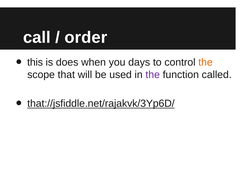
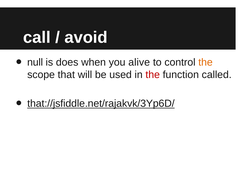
order: order -> avoid (86, 37)
this: this -> null (35, 62)
days: days -> alive (139, 62)
the colour: purple -> red (153, 75)
